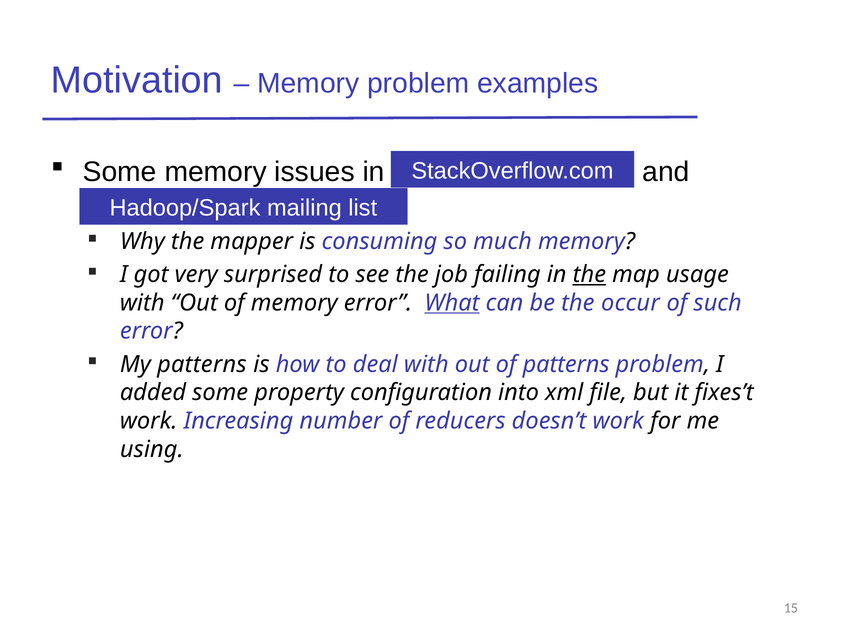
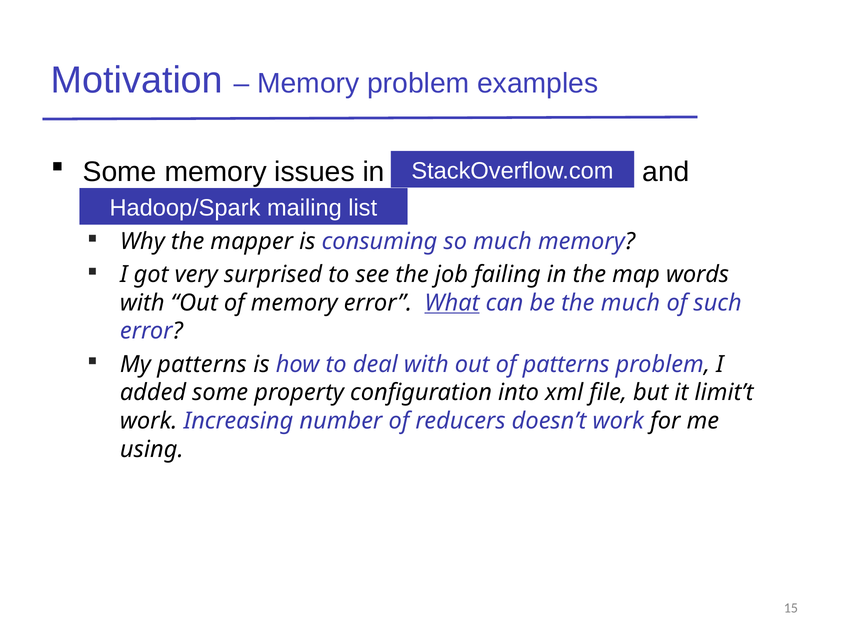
the underline: present -> none (589, 274)
usage: usage -> words (698, 274)
the occur: occur -> much (630, 303)
fixes’t: fixes’t -> limit’t (724, 392)
